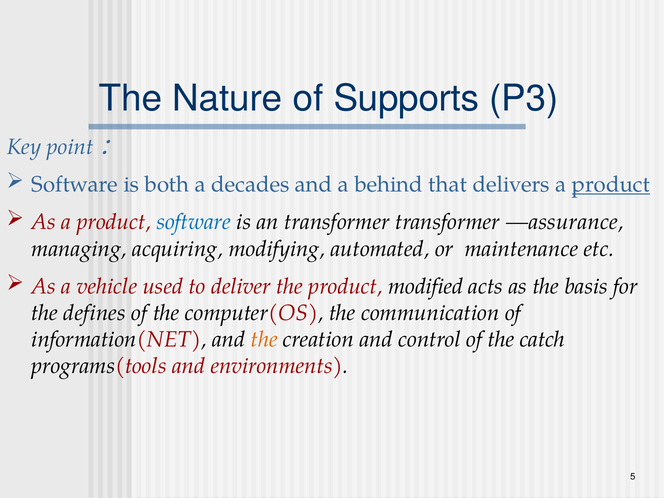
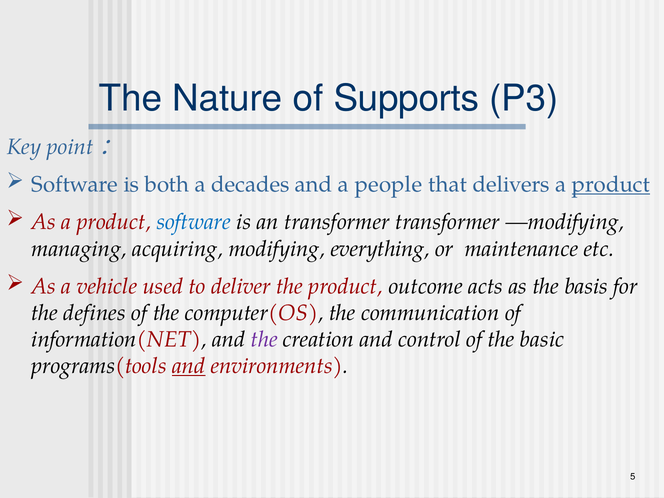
behind: behind -> people (389, 184)
—assurance: —assurance -> —modifying (565, 222)
automated: automated -> everything (380, 249)
modified: modified -> outcome (426, 286)
the colour: orange -> purple (264, 339)
catch: catch -> basic (542, 339)
and underline: none -> present (189, 366)
